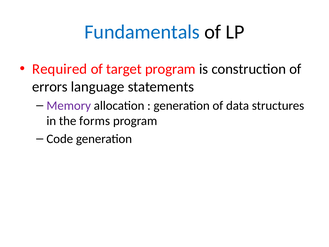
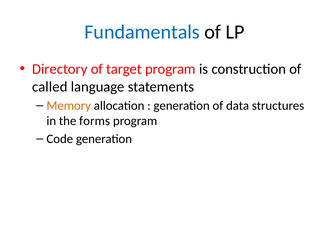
Required: Required -> Directory (60, 69)
errors: errors -> called (50, 87)
Memory colour: purple -> orange (69, 105)
